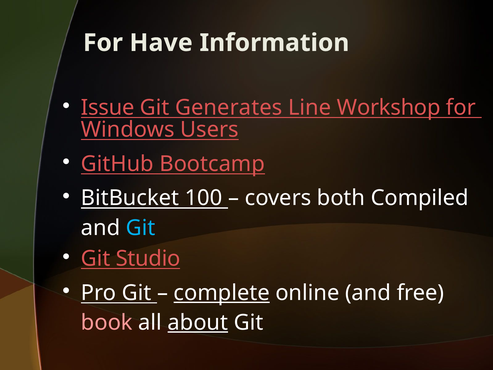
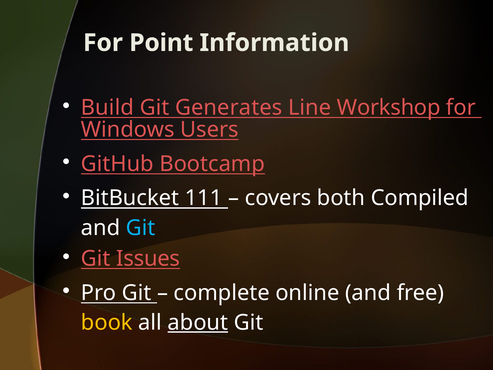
Have: Have -> Point (161, 43)
Issue: Issue -> Build (107, 108)
100: 100 -> 111 (203, 198)
Studio: Studio -> Issues (148, 258)
complete underline: present -> none (222, 293)
book colour: pink -> yellow (107, 322)
